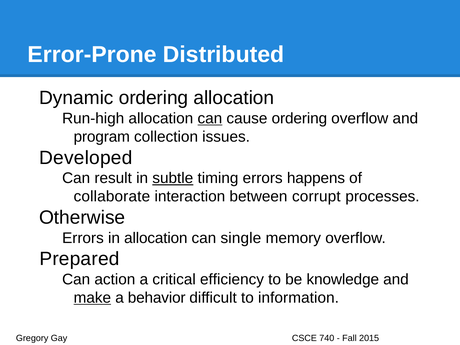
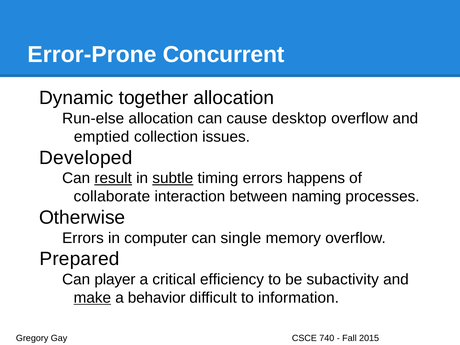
Distributed: Distributed -> Concurrent (224, 55)
Dynamic ordering: ordering -> together (154, 98)
Run-high: Run-high -> Run-else (93, 118)
can underline: present -> none (210, 118)
cause ordering: ordering -> desktop (299, 118)
program: program -> emptied (102, 137)
result underline: none -> present (113, 178)
corrupt: corrupt -> naming (316, 197)
in allocation: allocation -> computer (156, 238)
action: action -> player (115, 279)
knowledge: knowledge -> subactivity (343, 279)
